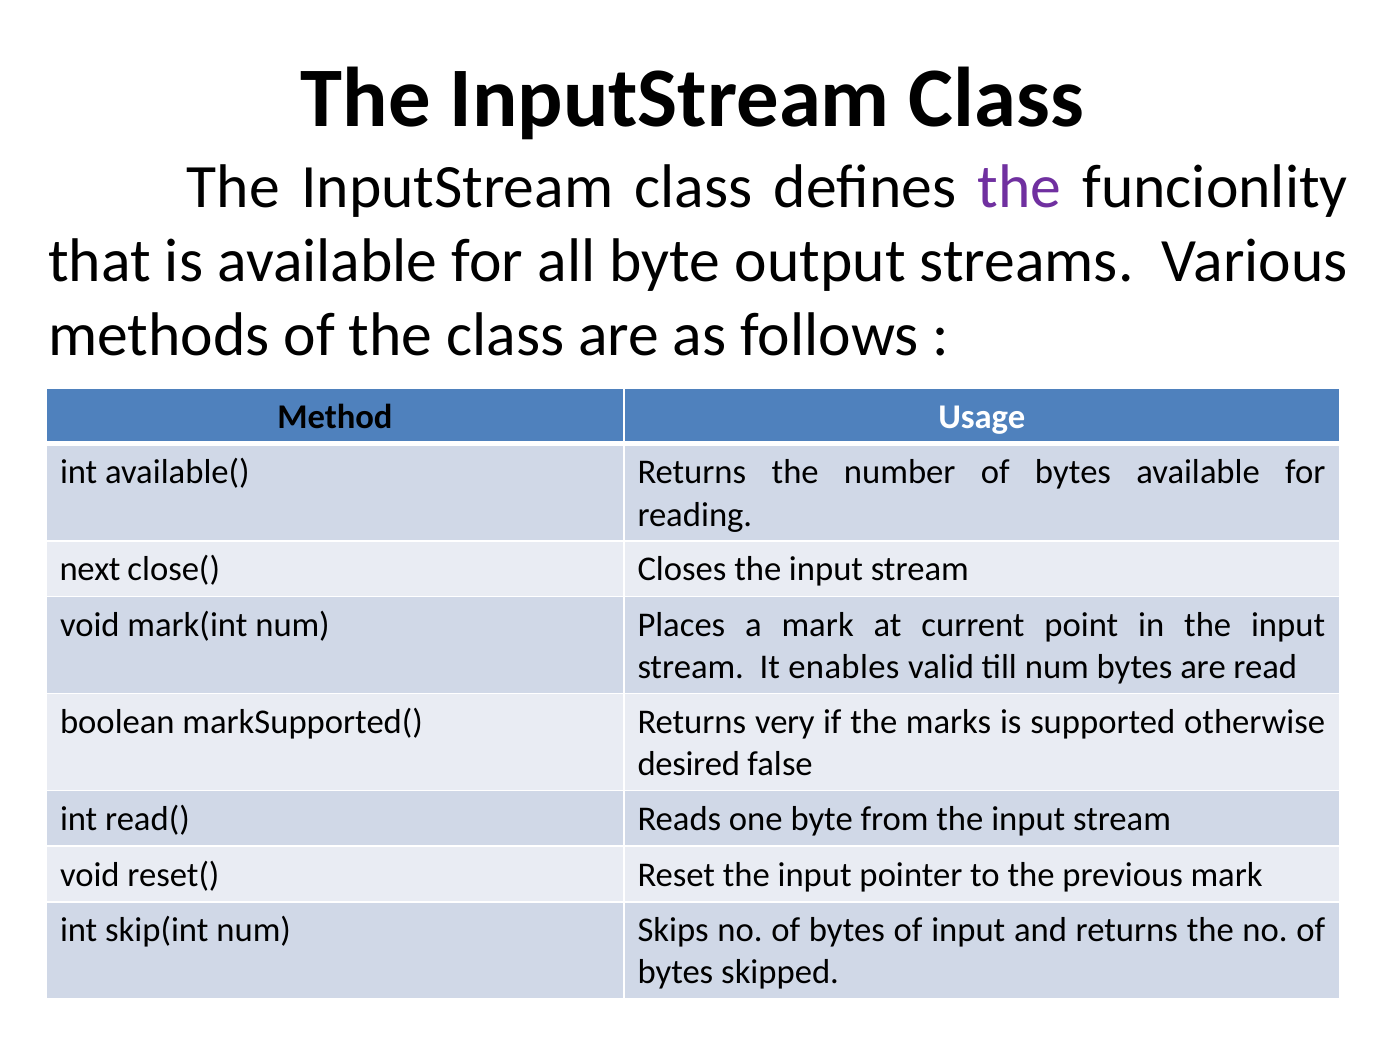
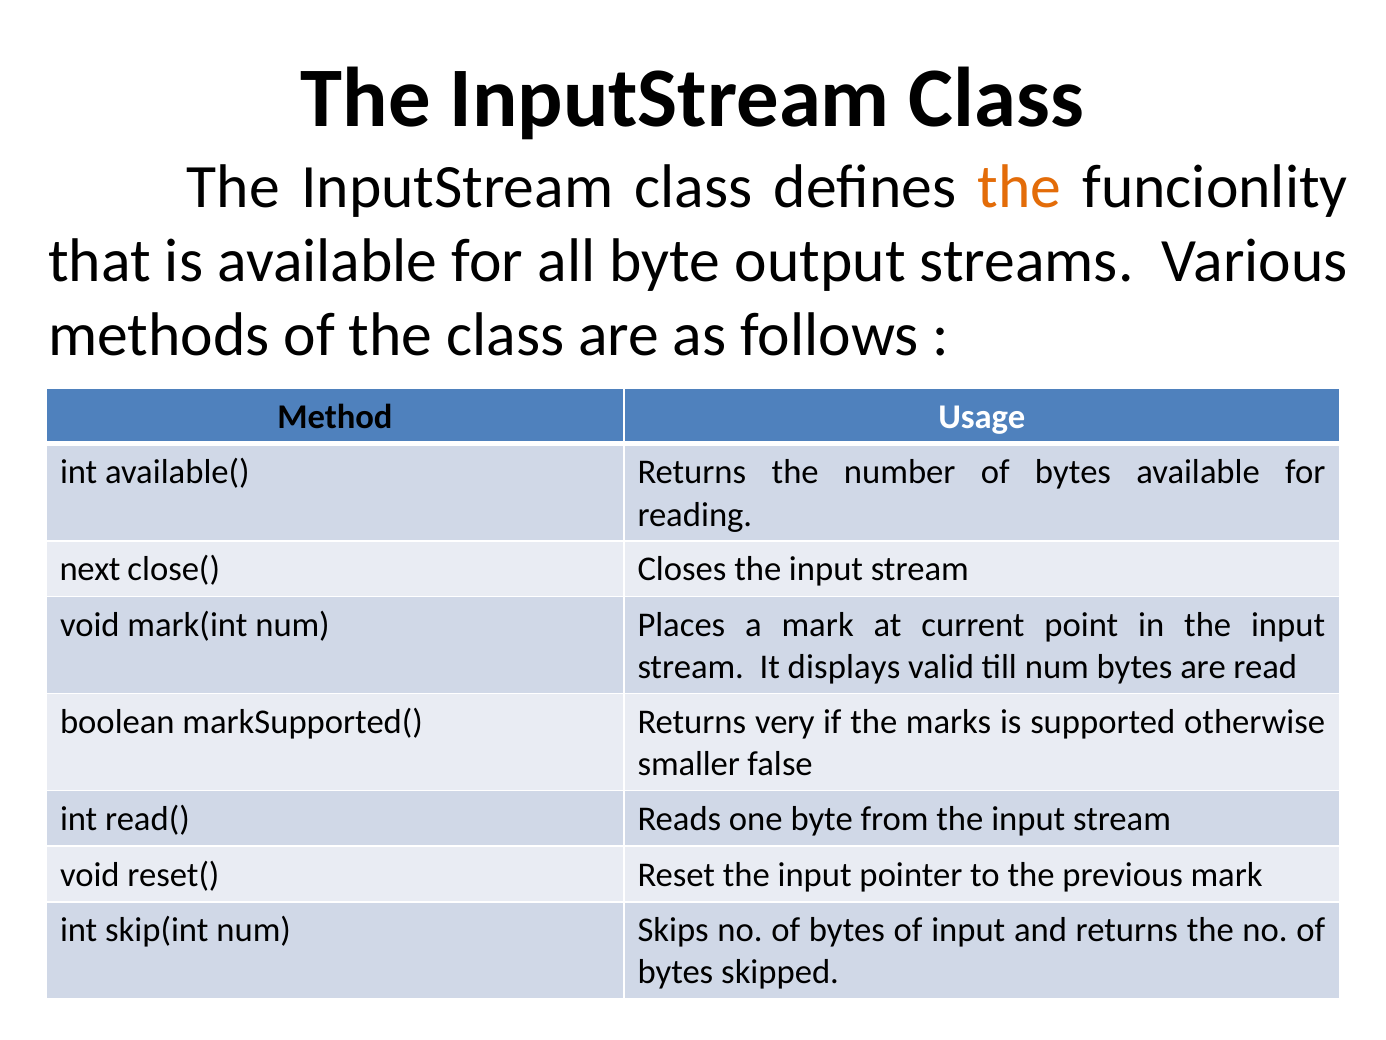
the colour: purple -> orange (1019, 187)
enables: enables -> displays (844, 667)
desired: desired -> smaller (689, 764)
